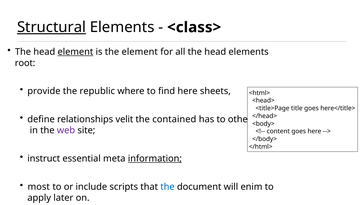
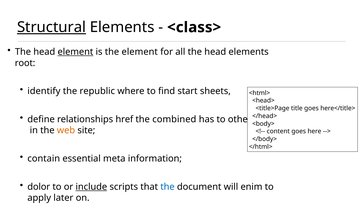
provide: provide -> identify (44, 91)
find here: here -> start (188, 91)
velit: velit -> href (124, 119)
contained: contained -> combined (174, 119)
web colour: purple -> orange (66, 130)
instruct: instruct -> contain (44, 158)
information underline: present -> none (155, 158)
most: most -> dolor (39, 187)
include underline: none -> present (91, 187)
